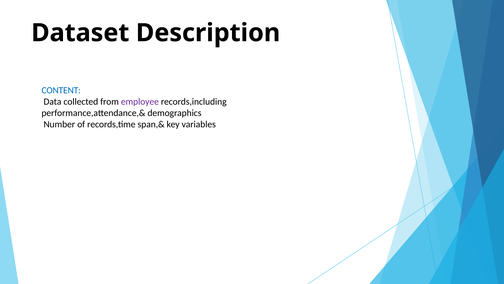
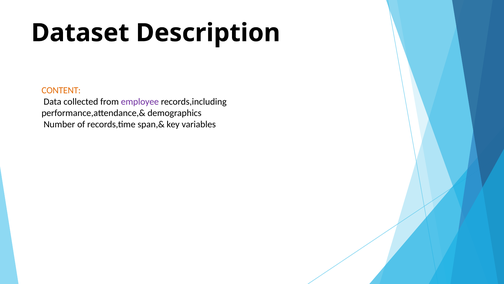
CONTENT colour: blue -> orange (61, 90)
